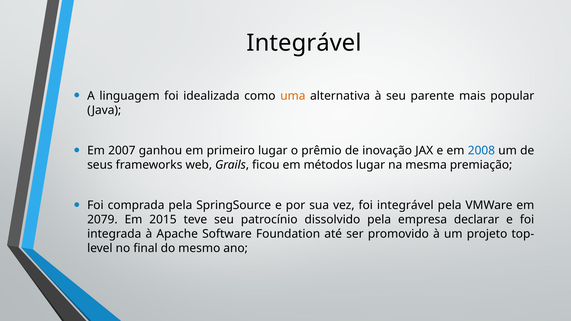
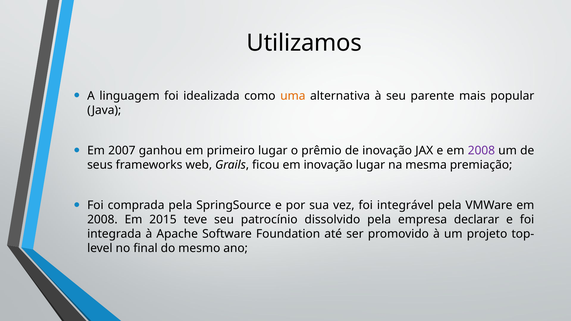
Integrável: Integrável -> Utilizamos (304, 43)
2008 colour: blue -> purple (481, 151)
em métodos: métodos -> inovação (328, 165)
2079: 2079 -> 2008 (102, 220)
